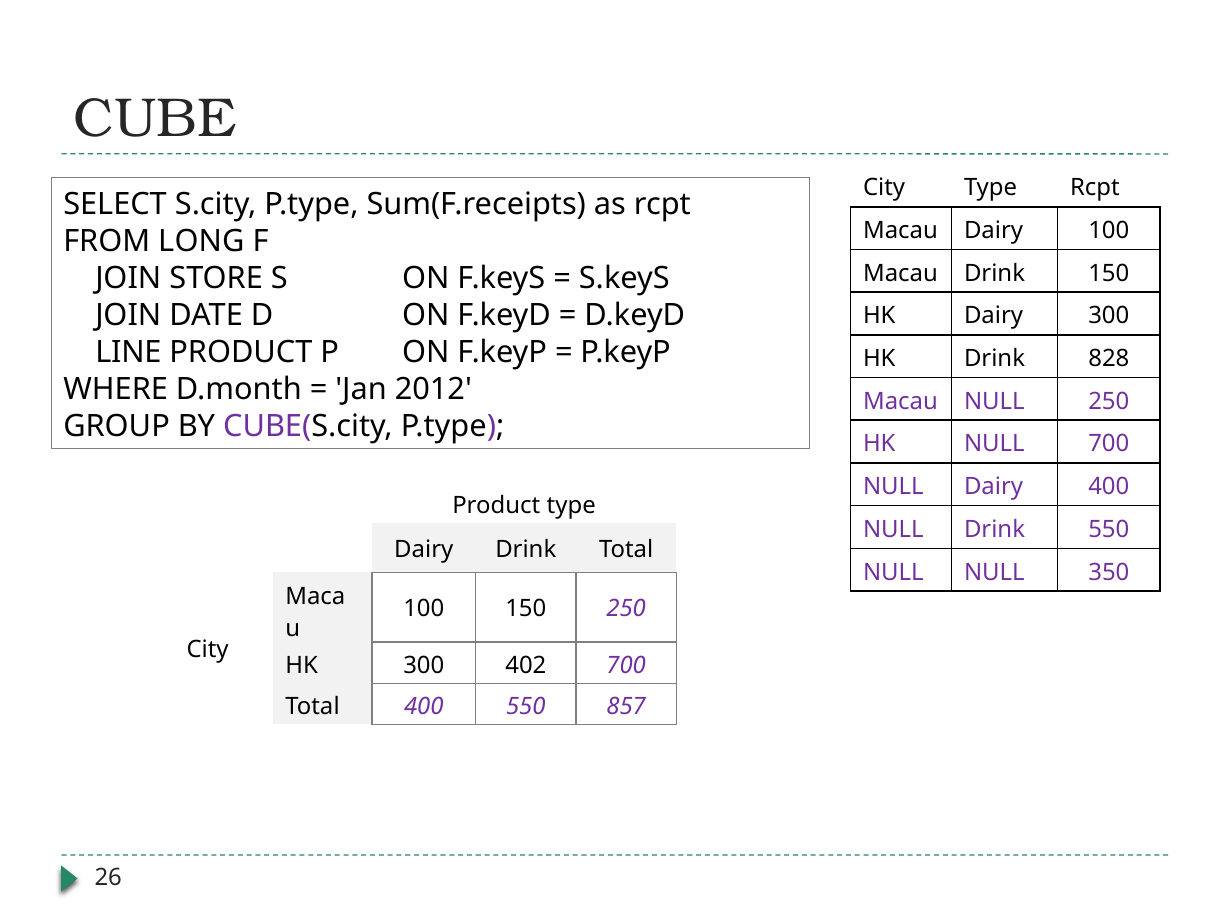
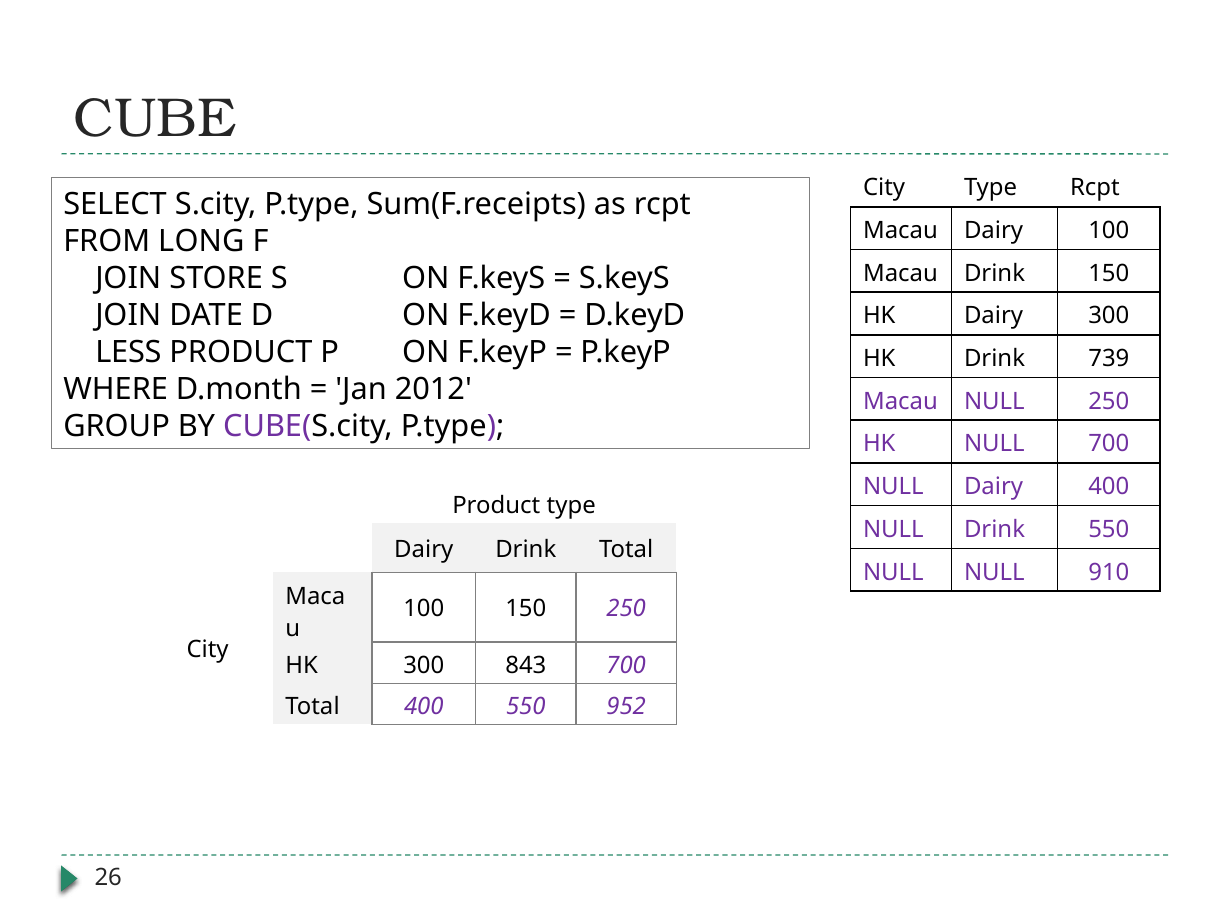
LINE: LINE -> LESS (128, 352)
828: 828 -> 739 (1109, 358)
350: 350 -> 910 (1109, 572)
402: 402 -> 843 (526, 666)
857: 857 -> 952 (626, 707)
